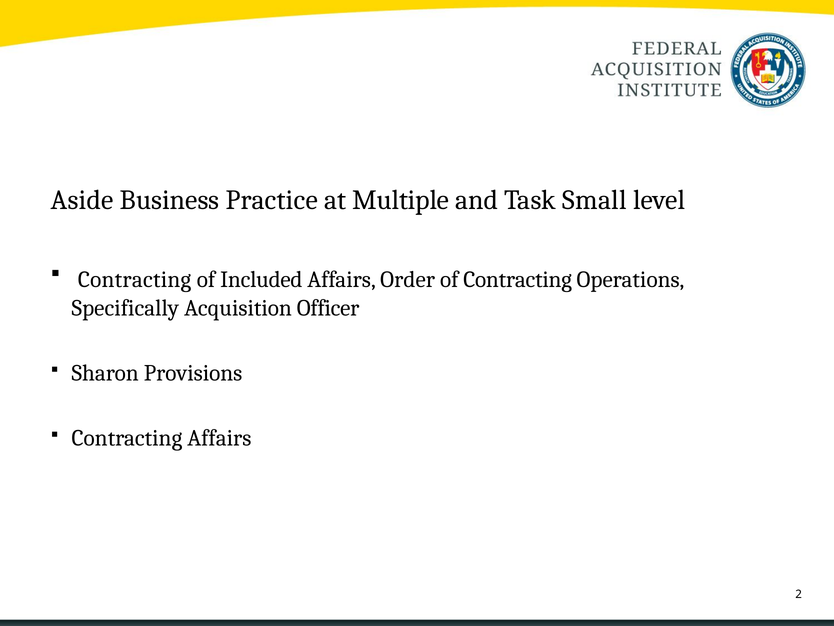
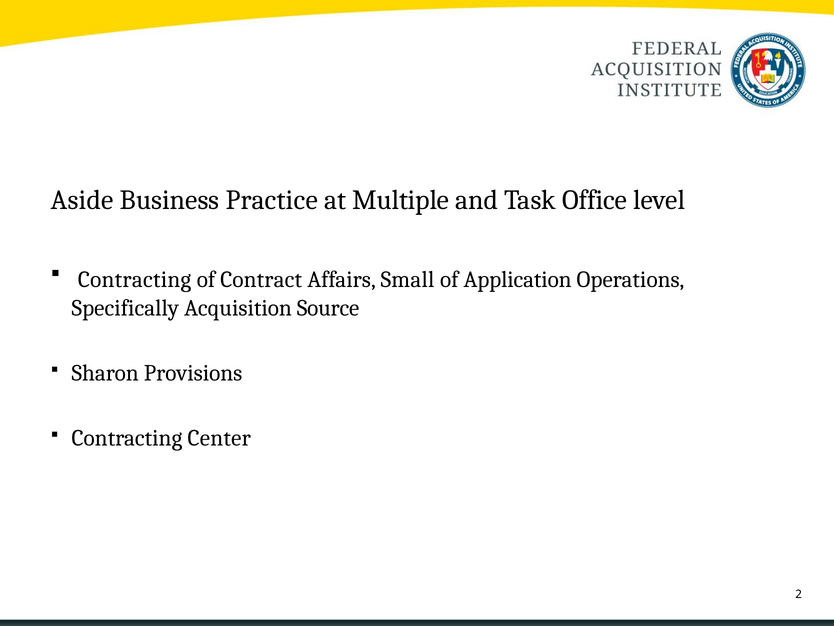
Small: Small -> Office (595, 200)
Included: Included -> Contract (261, 279)
Order: Order -> Small (408, 279)
of Contracting: Contracting -> Application (518, 279)
Officer: Officer -> Source (328, 308)
Contracting Affairs: Affairs -> Center (219, 438)
